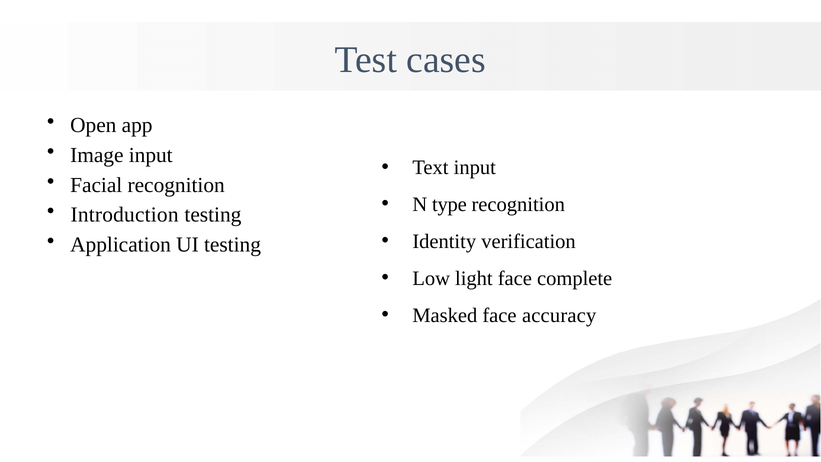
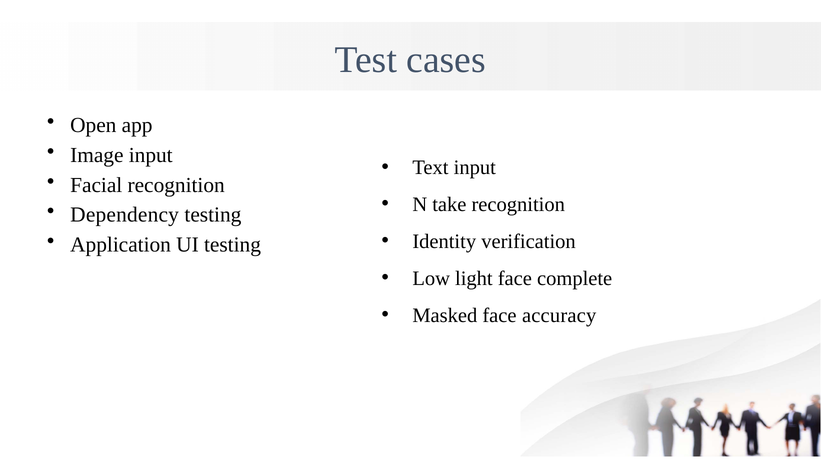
type: type -> take (449, 204)
Introduction: Introduction -> Dependency (125, 215)
